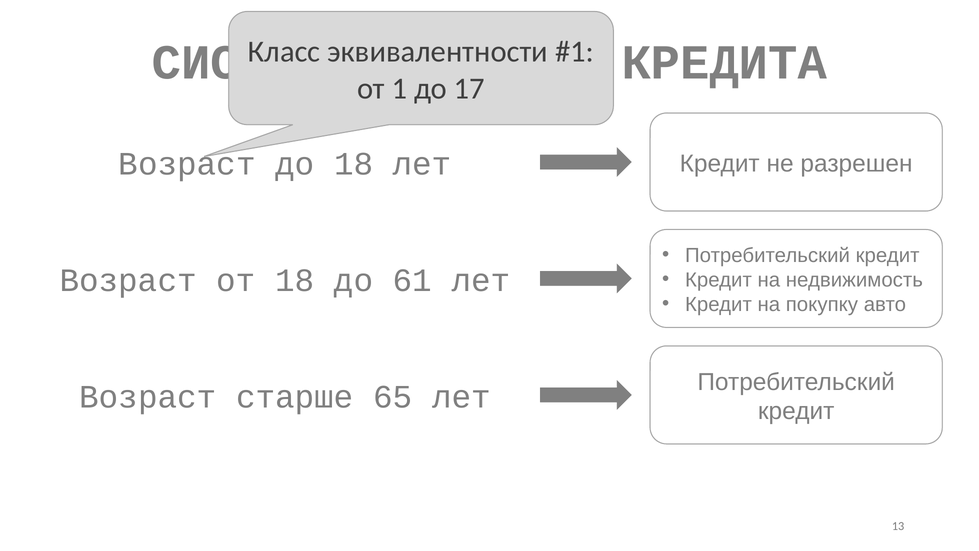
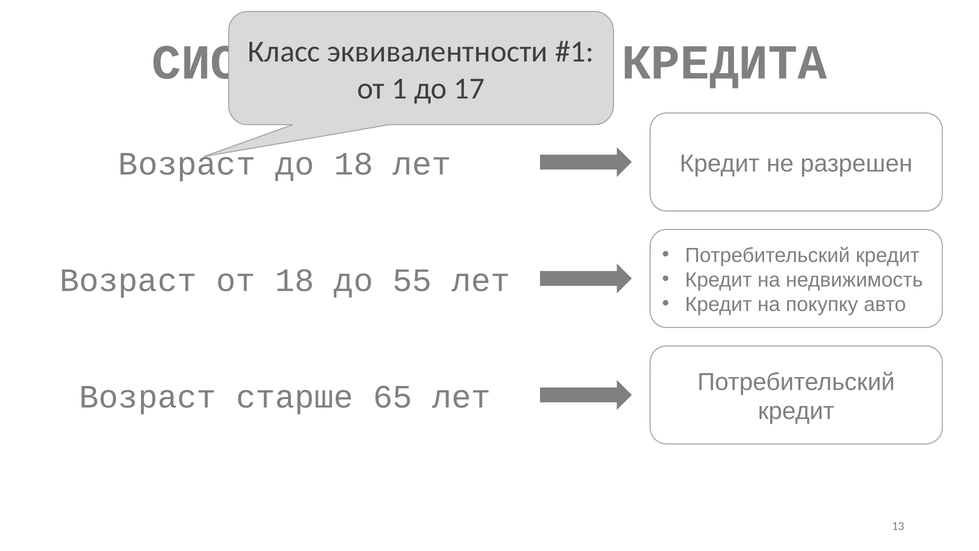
61: 61 -> 55 (412, 280)
